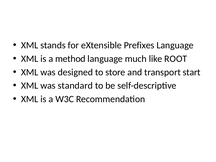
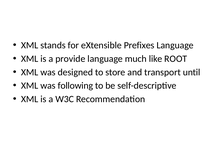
method: method -> provide (70, 59)
start: start -> until (192, 72)
standard: standard -> following (75, 86)
